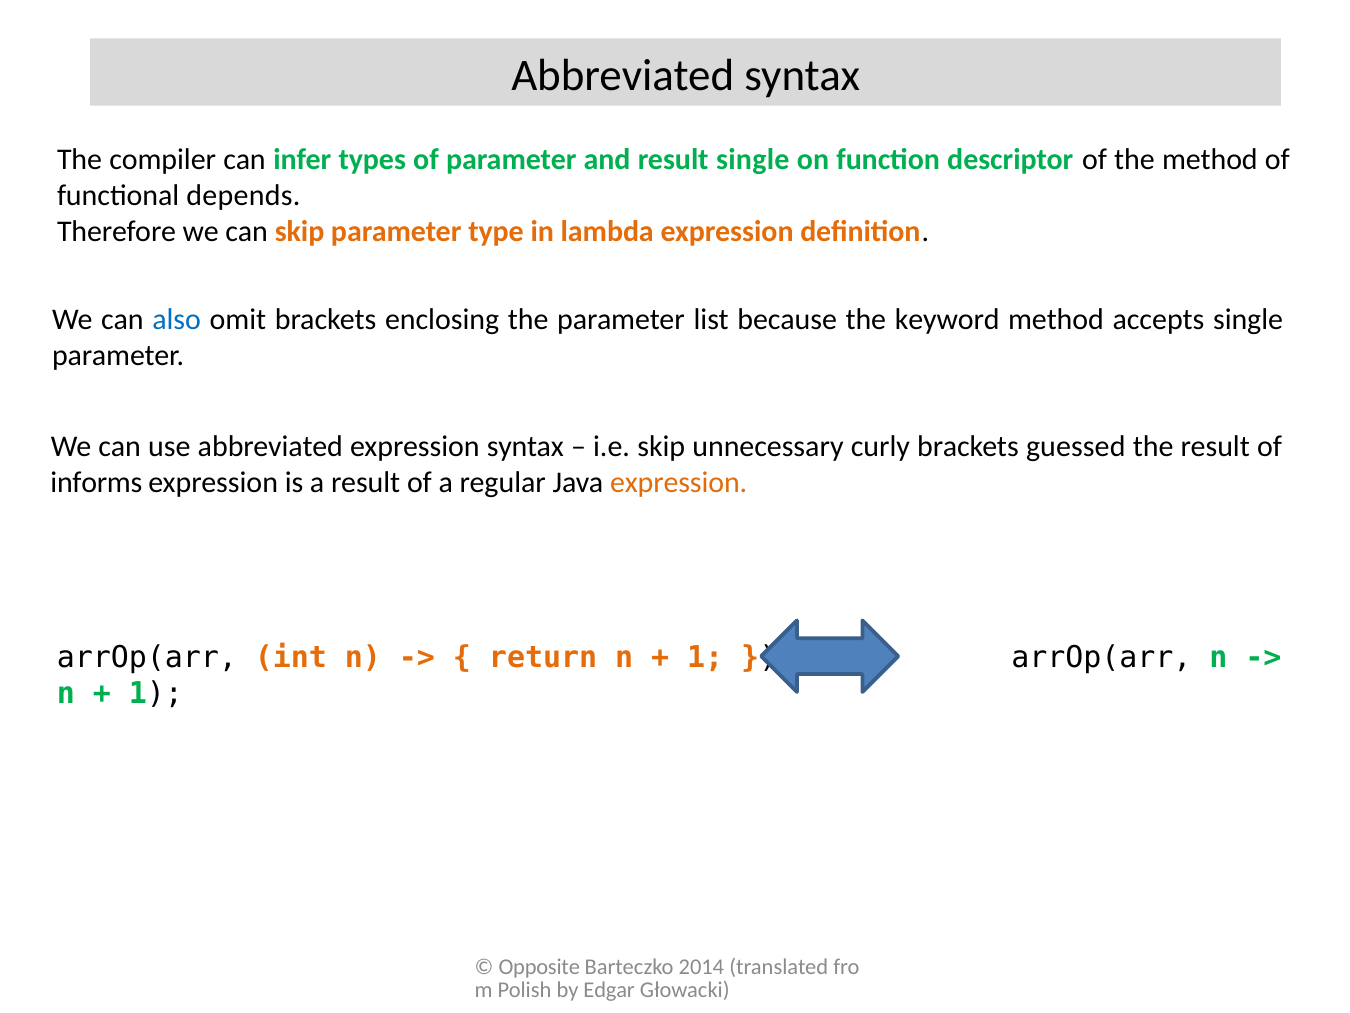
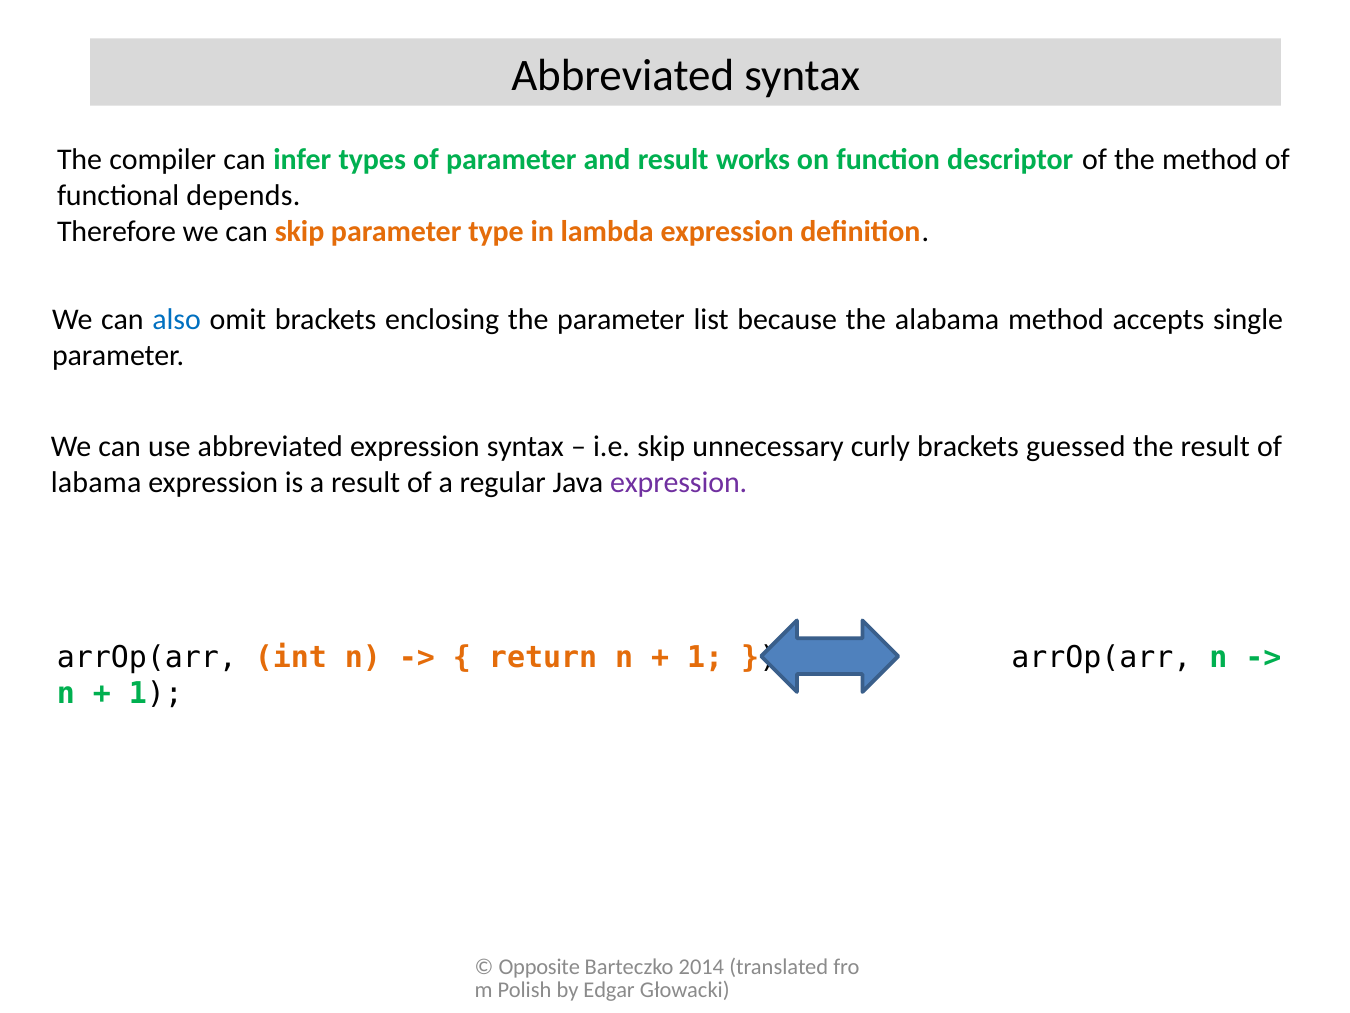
result single: single -> works (753, 159)
keyword: keyword -> alabama (947, 319)
informs: informs -> labama (96, 483)
expression colour: orange -> purple (679, 483)
